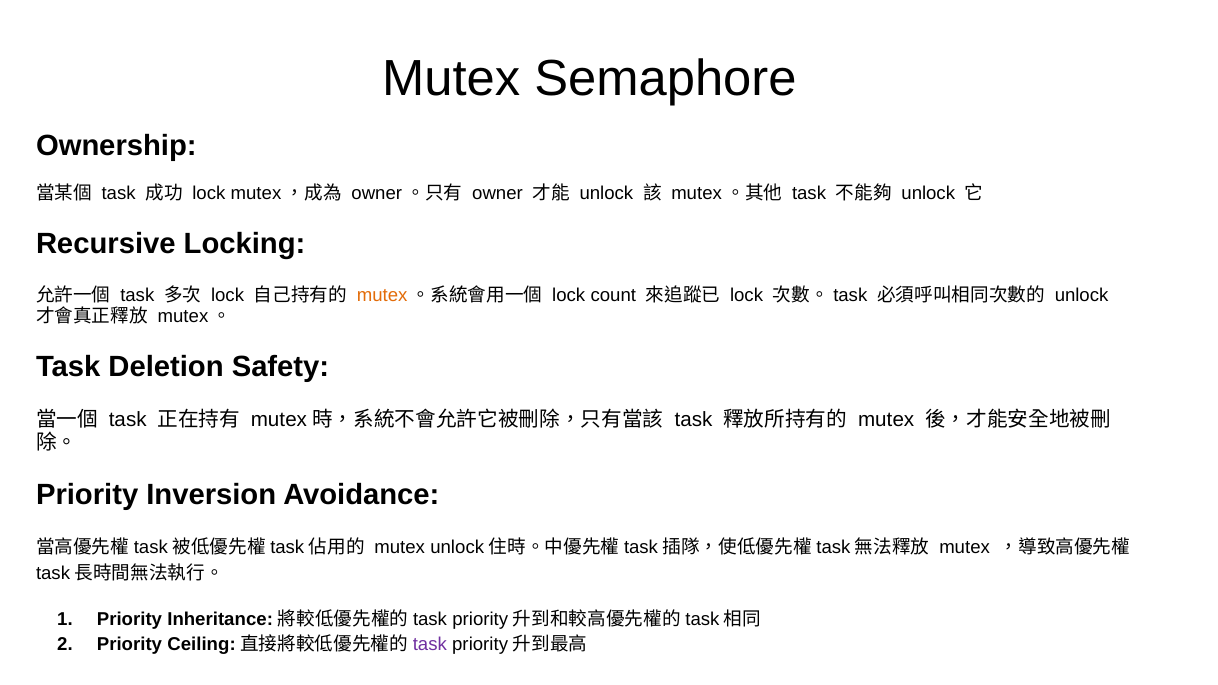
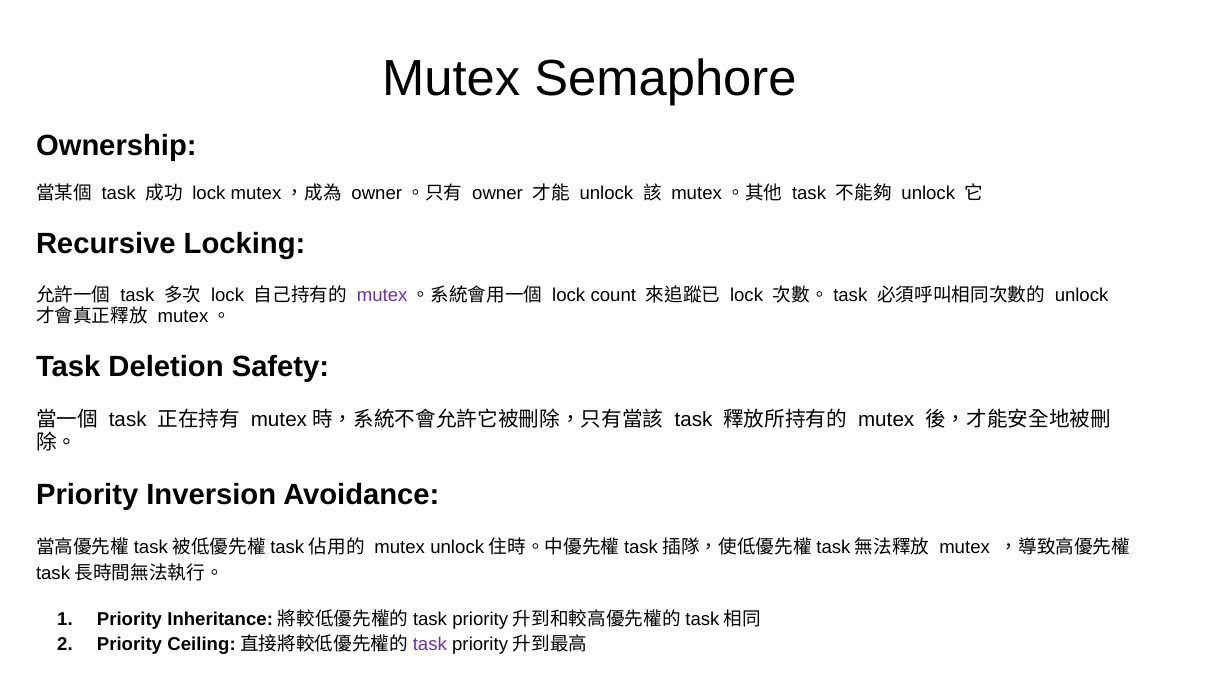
mutex colour: orange -> purple (382, 295)
